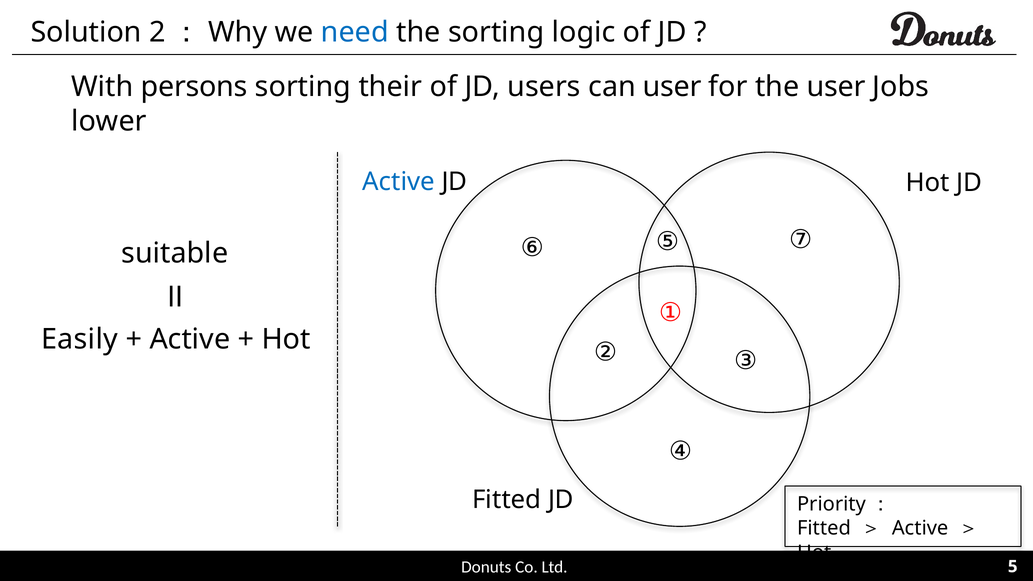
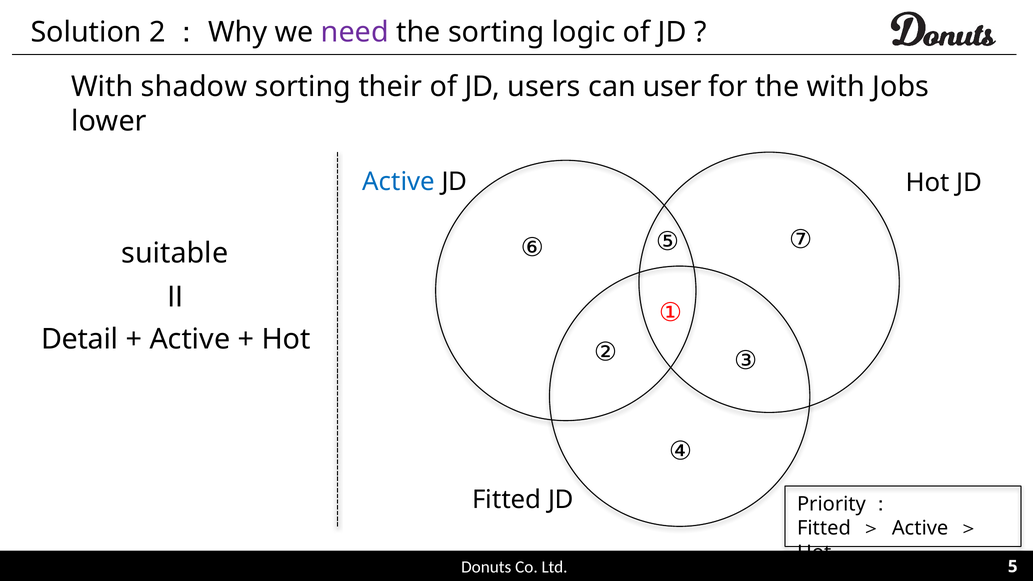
need colour: blue -> purple (355, 32)
persons: persons -> shadow (194, 87)
the user: user -> with (836, 87)
Easily: Easily -> Detail (80, 339)
